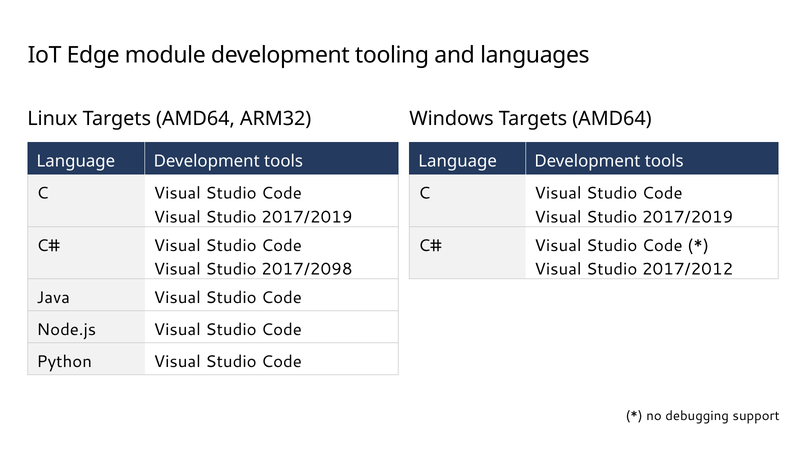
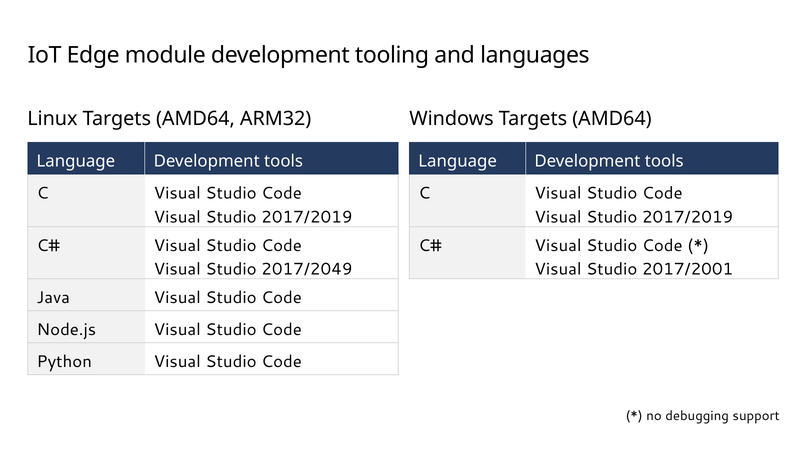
2017/2098: 2017/2098 -> 2017/2049 (307, 270)
2017/2012: 2017/2012 -> 2017/2001 (688, 270)
